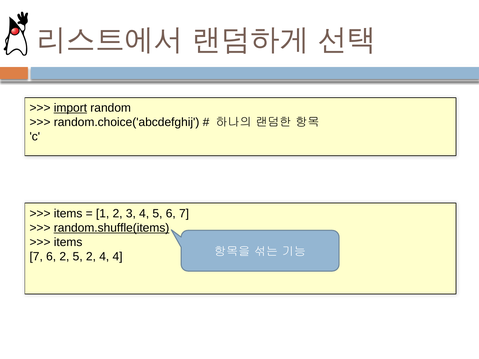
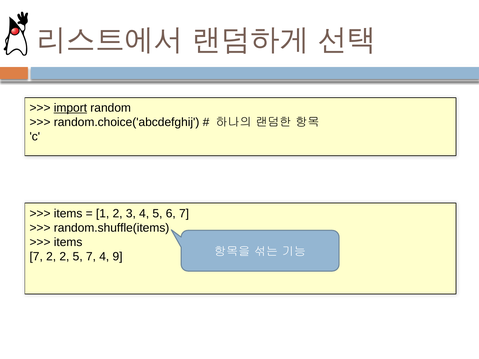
random.shuffle(items underline: present -> none (112, 228)
7 6: 6 -> 2 (51, 257)
5 2: 2 -> 7 (91, 257)
4 4: 4 -> 9 (118, 257)
